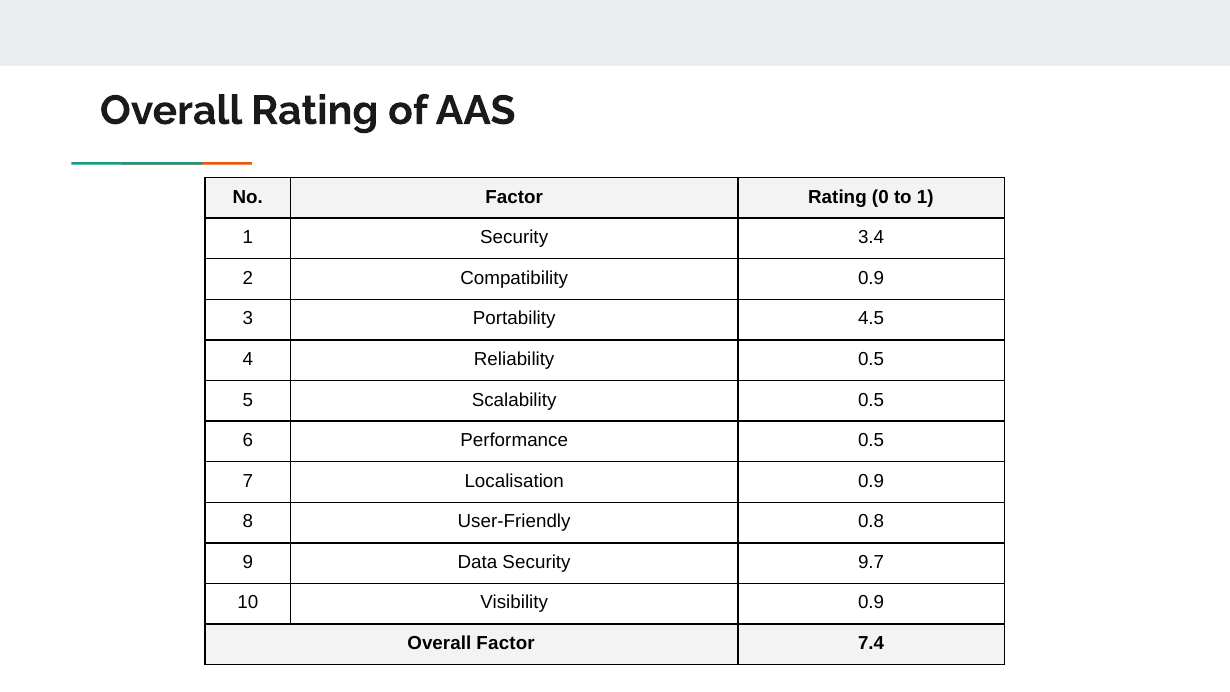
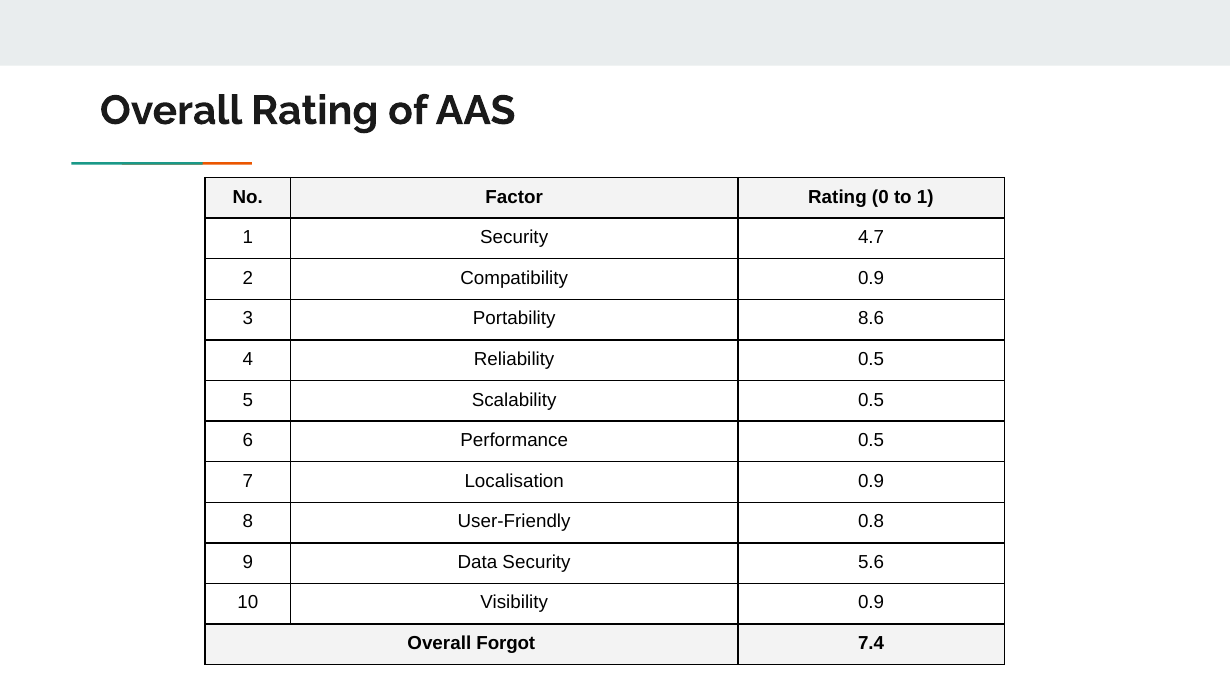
3.4: 3.4 -> 4.7 (871, 237)
4.5: 4.5 -> 8.6 (871, 319)
9.7: 9.7 -> 5.6 (871, 562)
Overall Factor: Factor -> Forgot (506, 643)
